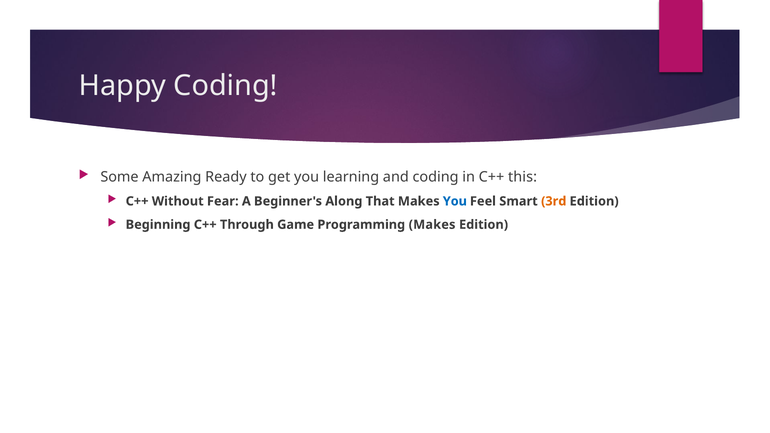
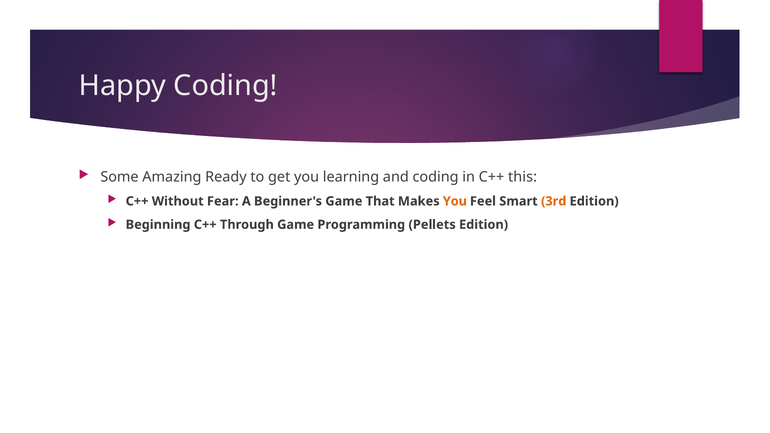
Beginner's Along: Along -> Game (344, 201)
You colour: blue -> orange (455, 201)
Programming Makes: Makes -> Pellets (432, 225)
